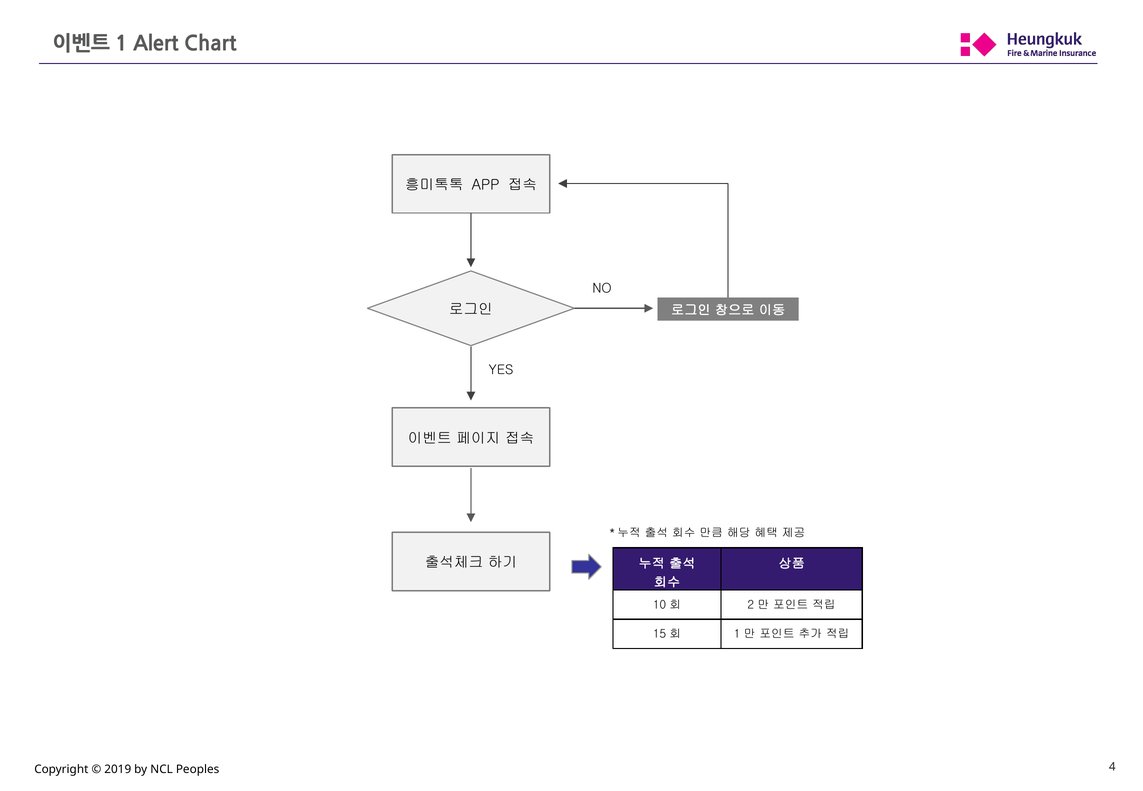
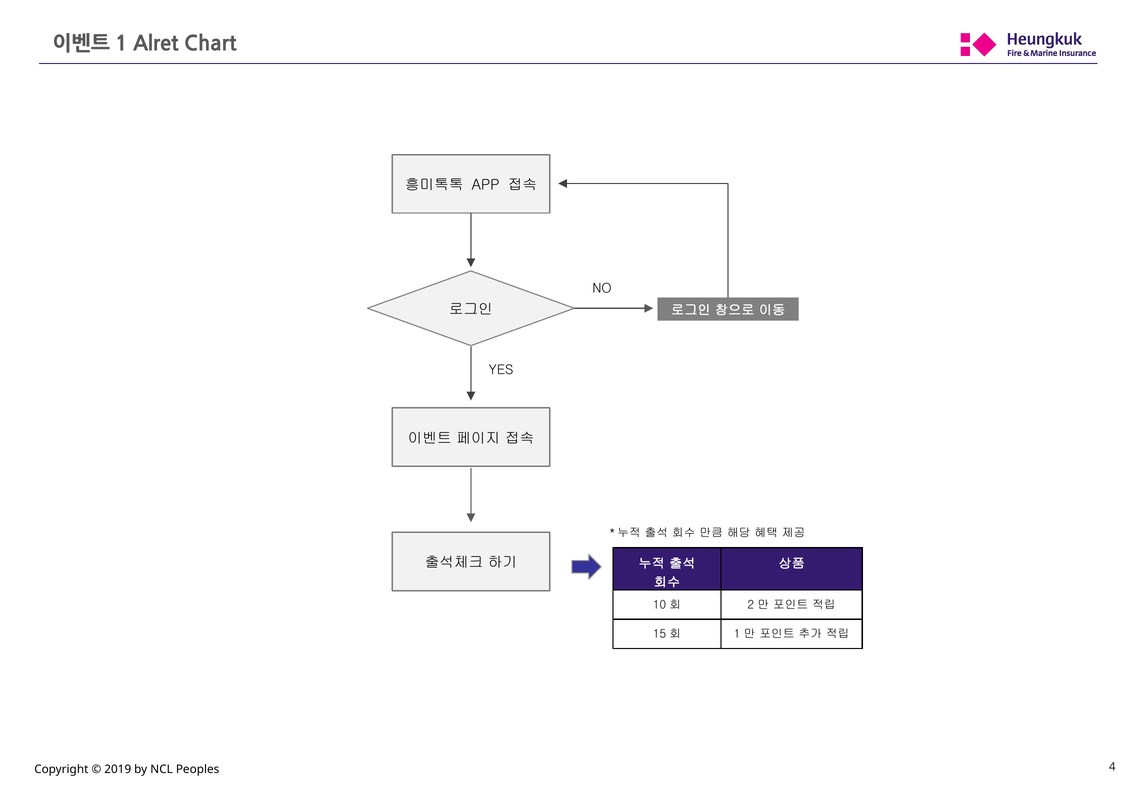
Alert: Alert -> Alret (156, 44)
